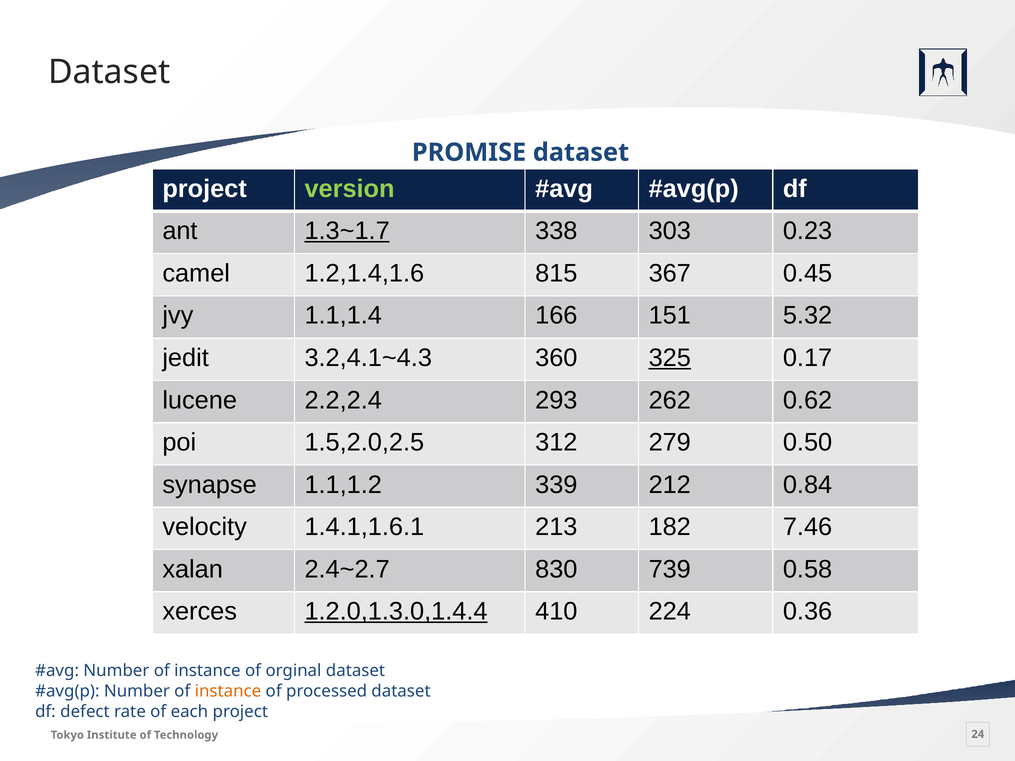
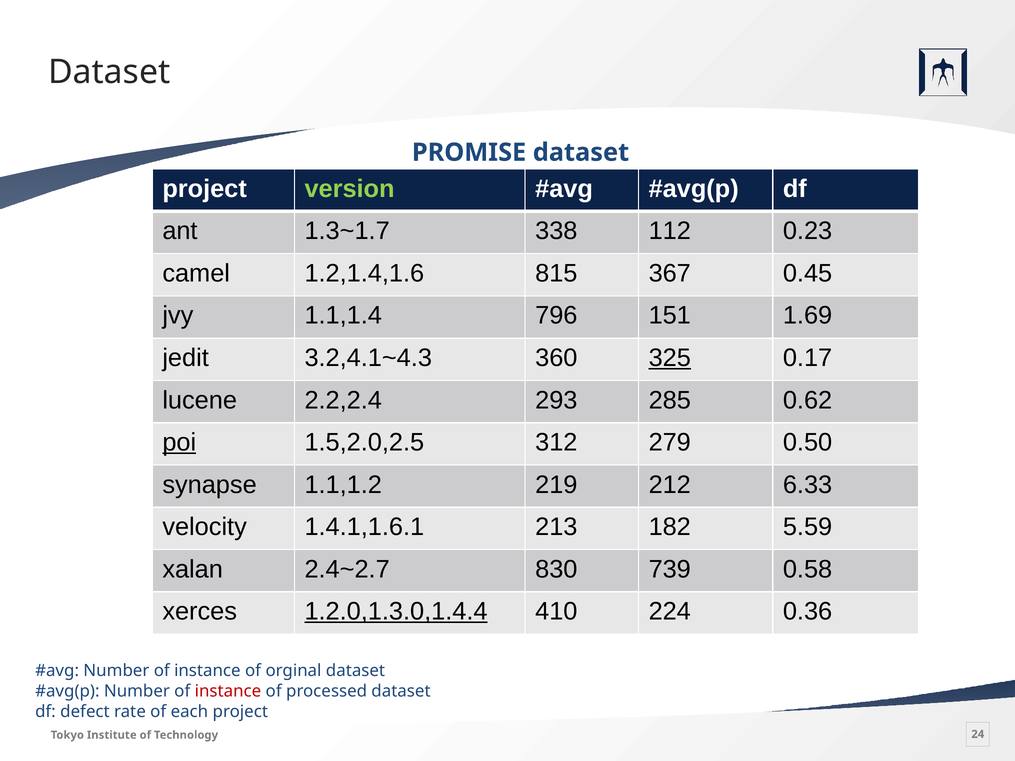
1.3~1.7 underline: present -> none (347, 231)
303: 303 -> 112 (670, 231)
166: 166 -> 796 (556, 316)
5.32: 5.32 -> 1.69 (808, 316)
262: 262 -> 285 (670, 400)
poi underline: none -> present (179, 443)
339: 339 -> 219 (556, 485)
0.84: 0.84 -> 6.33 (808, 485)
7.46: 7.46 -> 5.59 (808, 527)
instance colour: orange -> red (228, 691)
